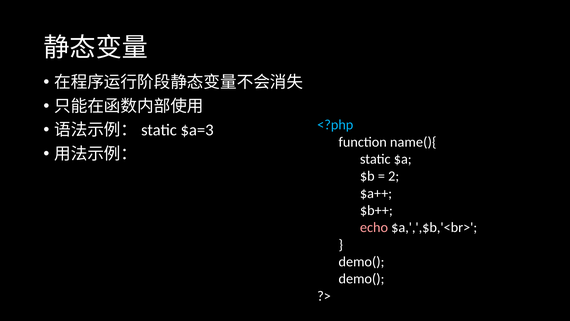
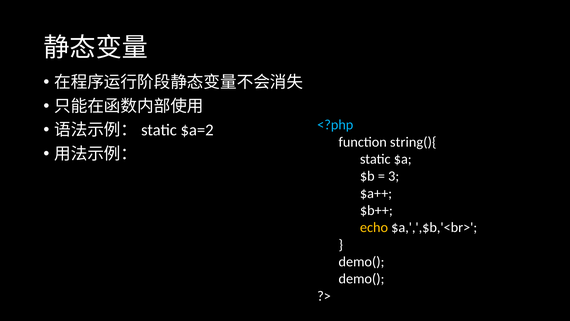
$a=3: $a=3 -> $a=2 (197, 130)
name(){: name(){ -> string(){ (413, 142)
2: 2 -> 3 (394, 176)
echo colour: pink -> yellow (374, 227)
